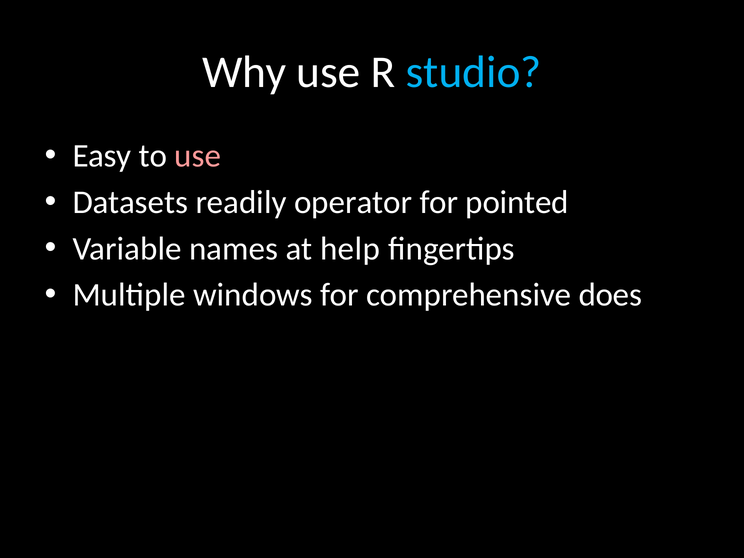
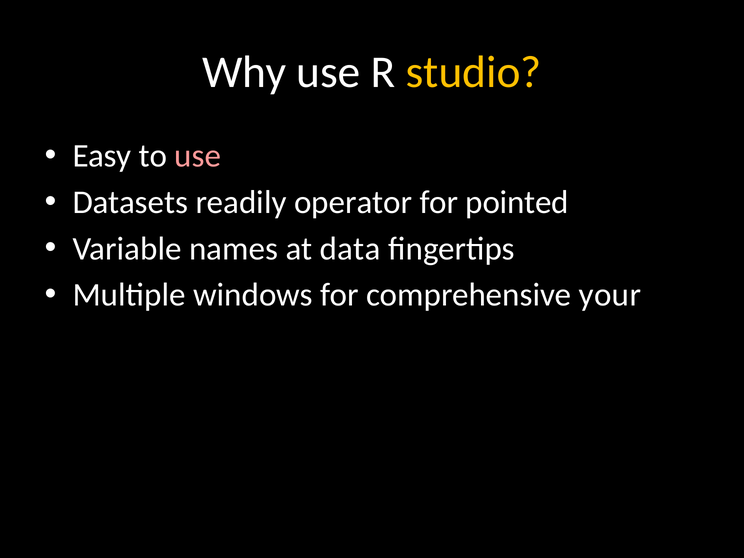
studio colour: light blue -> yellow (474, 72)
help: help -> data (350, 249)
does: does -> your (610, 295)
